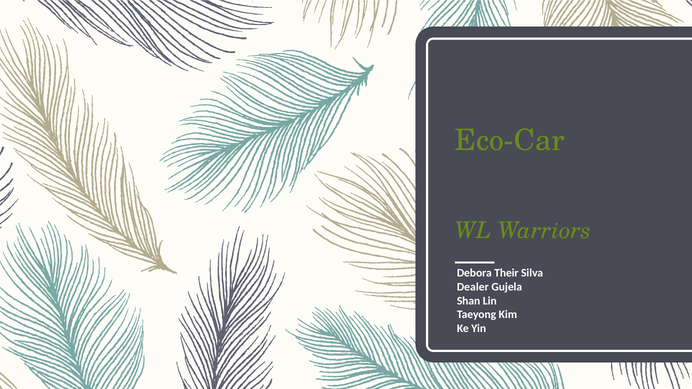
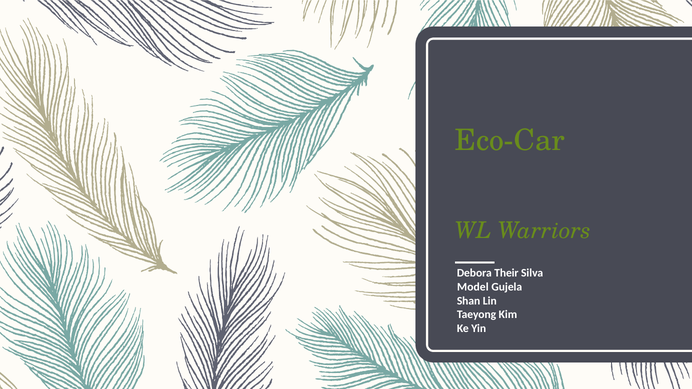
Dealer: Dealer -> Model (473, 287)
